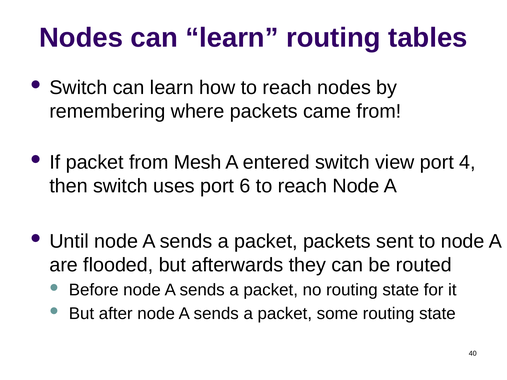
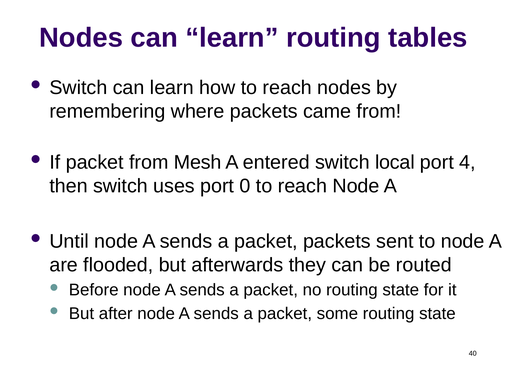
view: view -> local (395, 163)
6: 6 -> 0 (245, 186)
